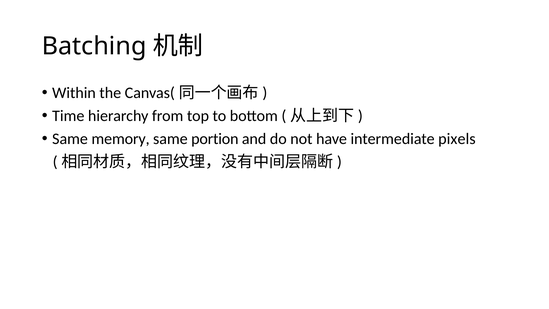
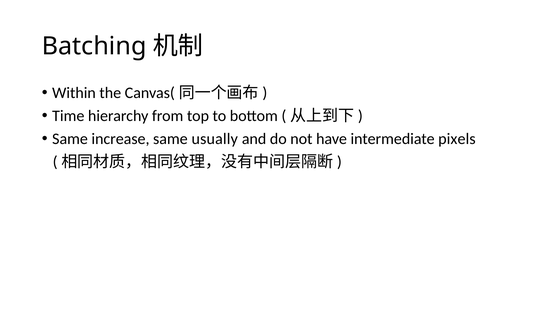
memory: memory -> increase (120, 139)
portion: portion -> usually (215, 139)
